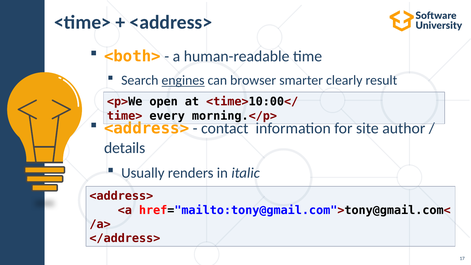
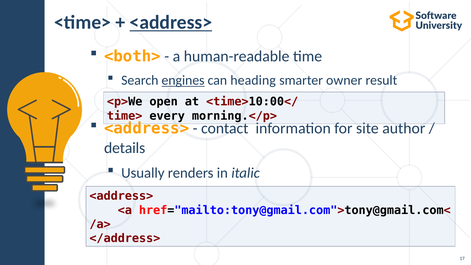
<address> underline: none -> present (171, 22)
browser: browser -> heading (253, 80)
clearly: clearly -> owner (344, 80)
